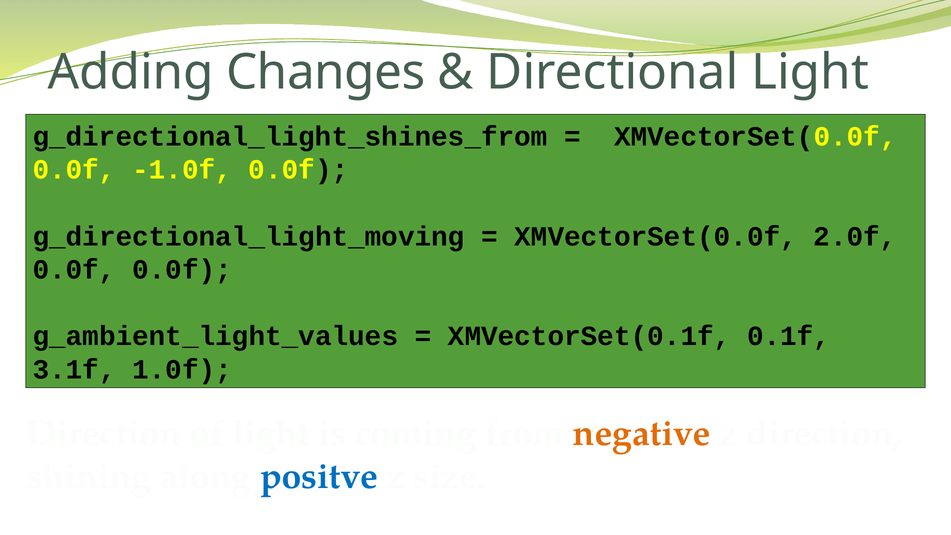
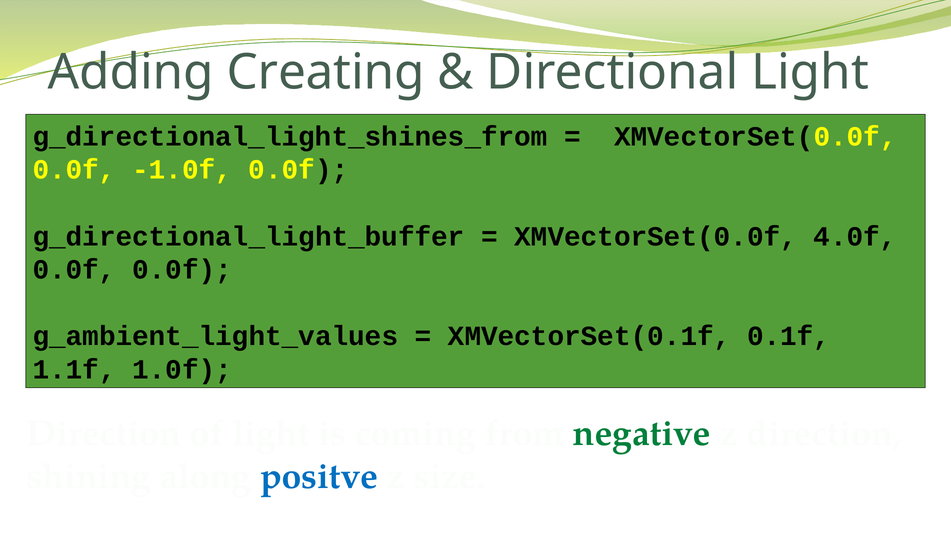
Changes: Changes -> Creating (326, 72)
g_directional_light_moving: g_directional_light_moving -> g_directional_light_buffer (249, 236)
2.0f: 2.0f -> 4.0f (855, 236)
3.1f: 3.1f -> 1.1f (74, 370)
negative colour: orange -> green (642, 434)
